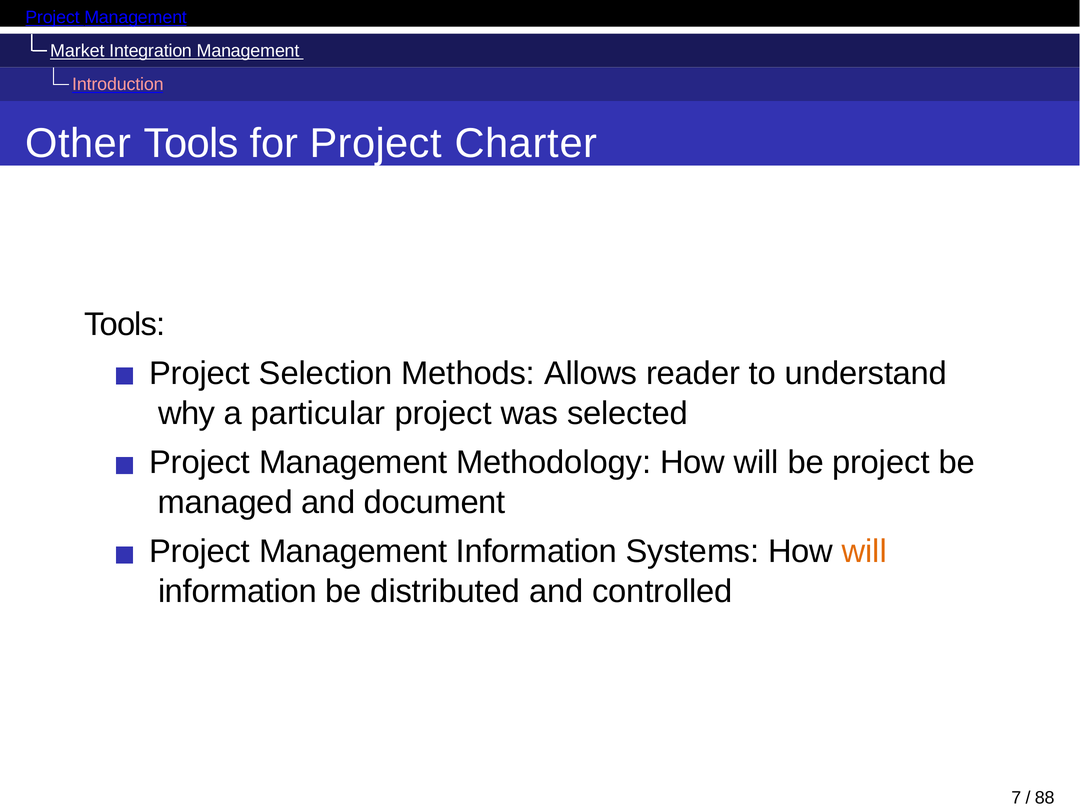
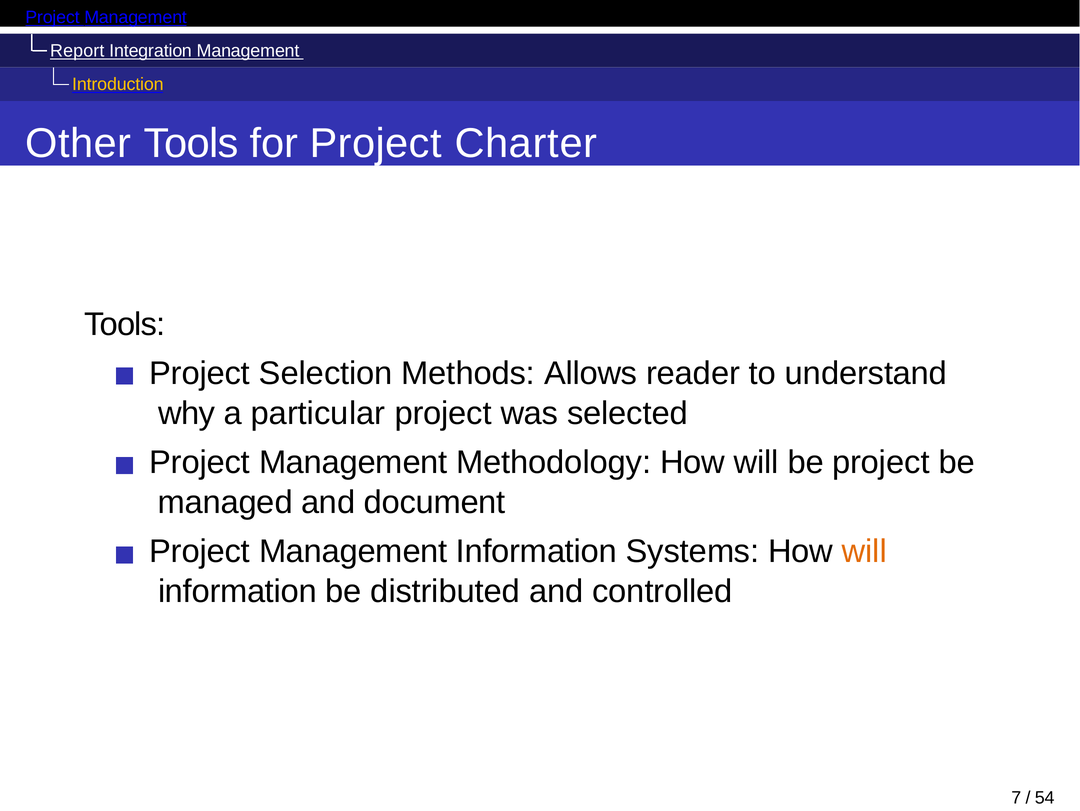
Market: Market -> Report (77, 51)
Introduction colour: pink -> yellow (118, 85)
88: 88 -> 54 (1045, 797)
